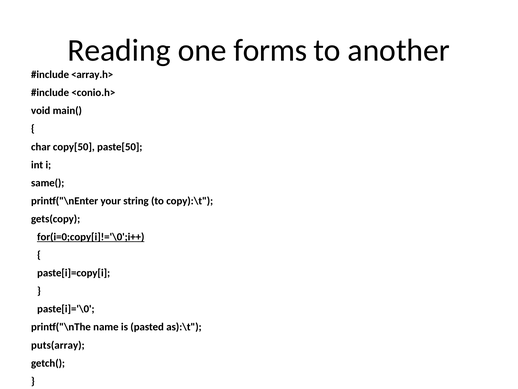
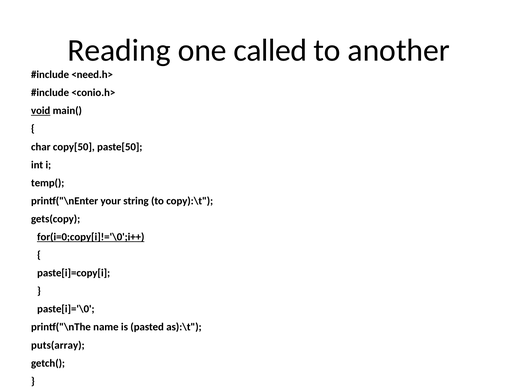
forms: forms -> called (270, 50)
<array.h>: <array.h> -> <need.h> (92, 75)
void underline: none -> present (41, 111)
same(: same( -> temp( (48, 183)
